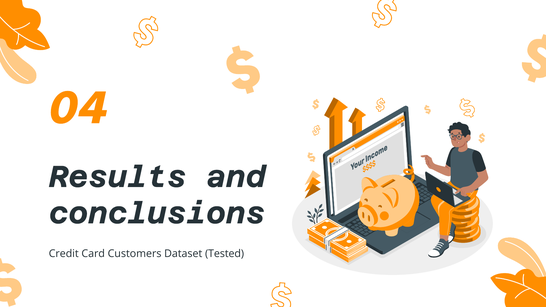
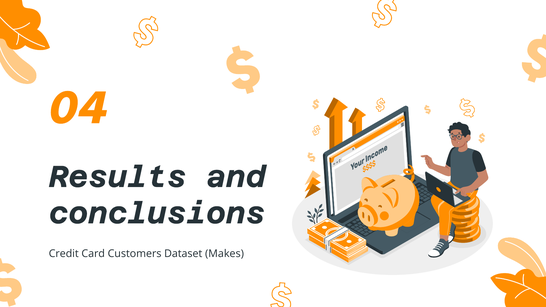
Tested: Tested -> Makes (224, 254)
